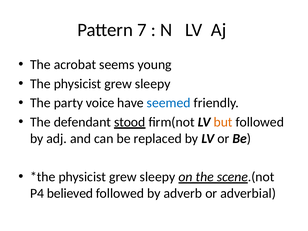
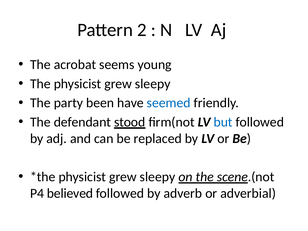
7: 7 -> 2 (142, 30)
voice: voice -> been (100, 103)
but colour: orange -> blue (223, 122)
